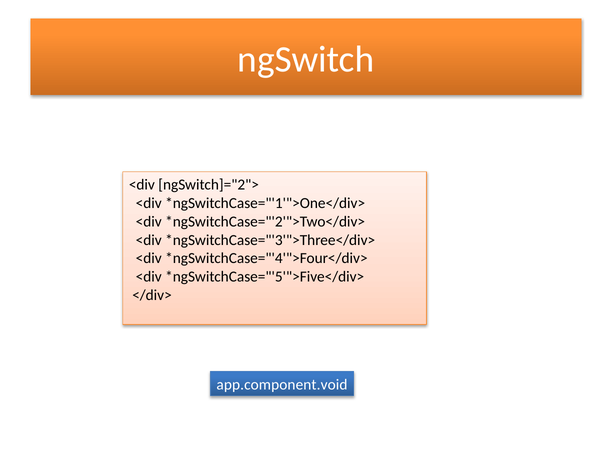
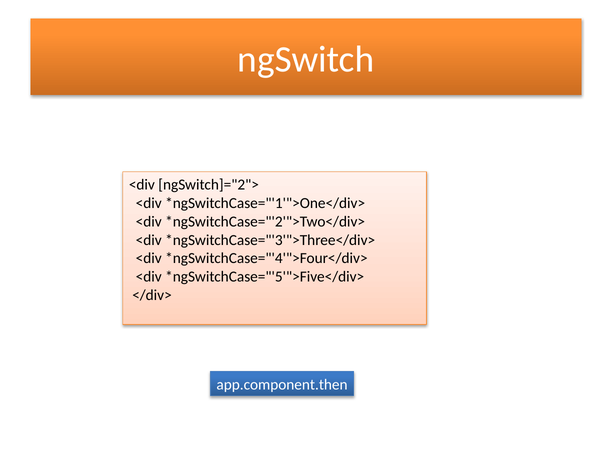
app.component.void: app.component.void -> app.component.then (282, 385)
